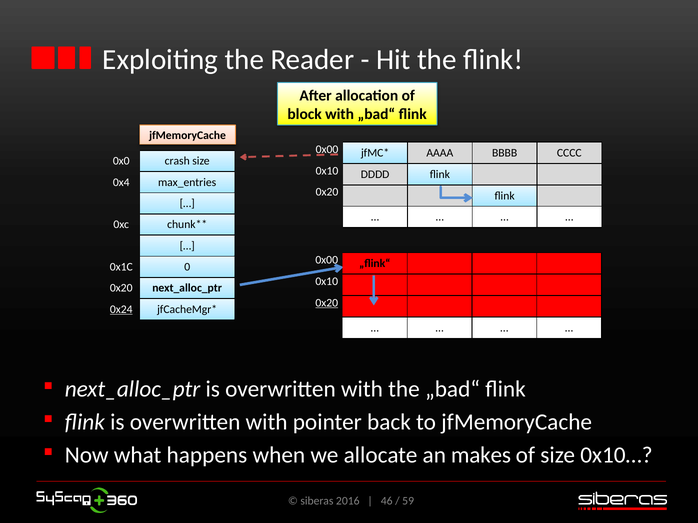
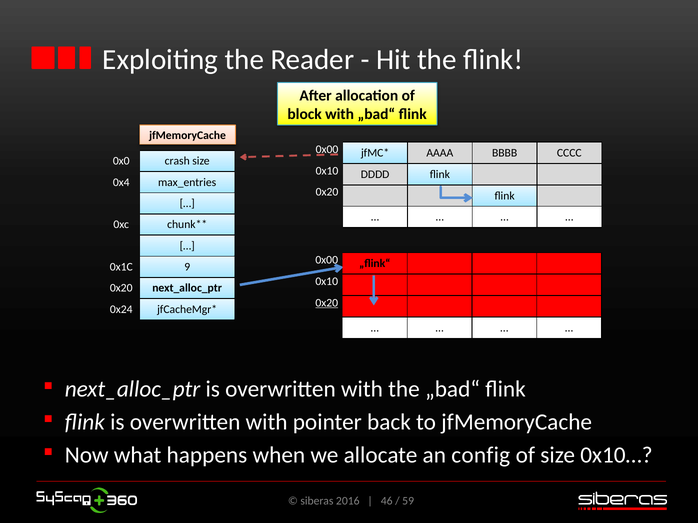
0: 0 -> 9 (187, 267)
0x24 underline: present -> none (121, 310)
makes: makes -> config (481, 456)
